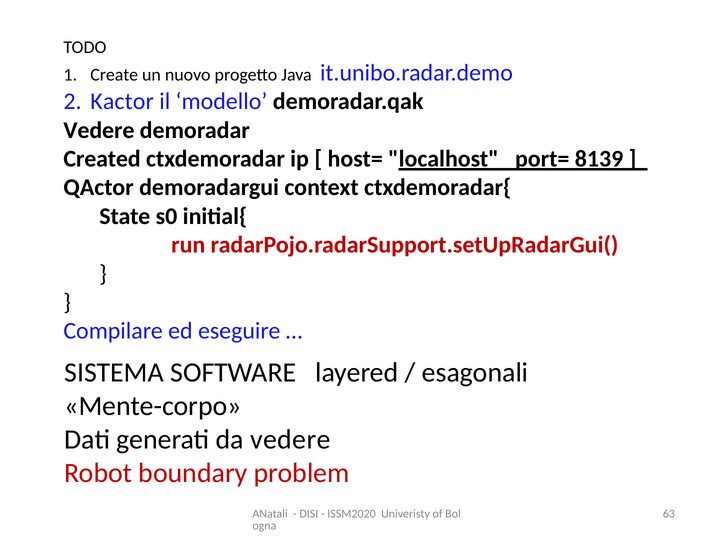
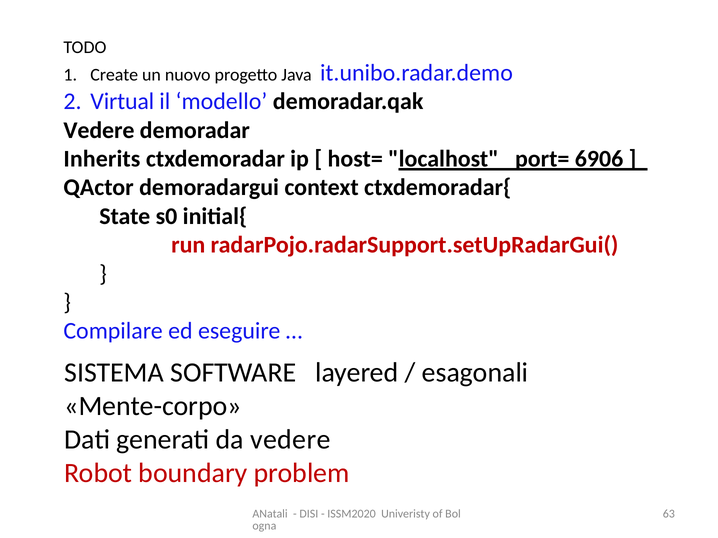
Kactor: Kactor -> Virtual (122, 102)
Created: Created -> Inherits (102, 159)
8139: 8139 -> 6906 (599, 159)
